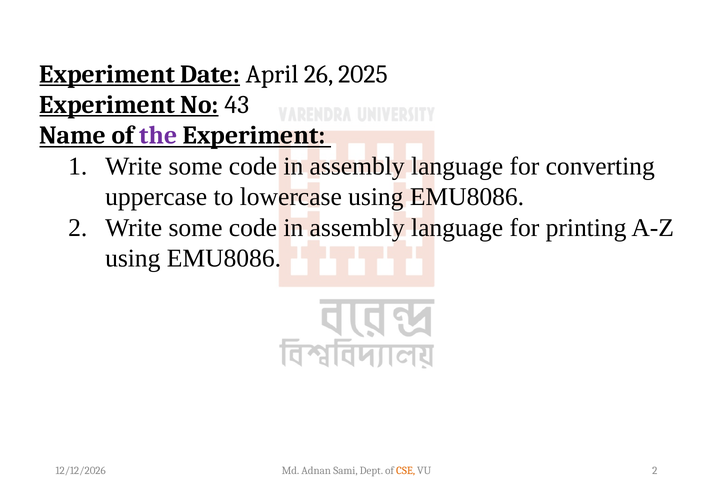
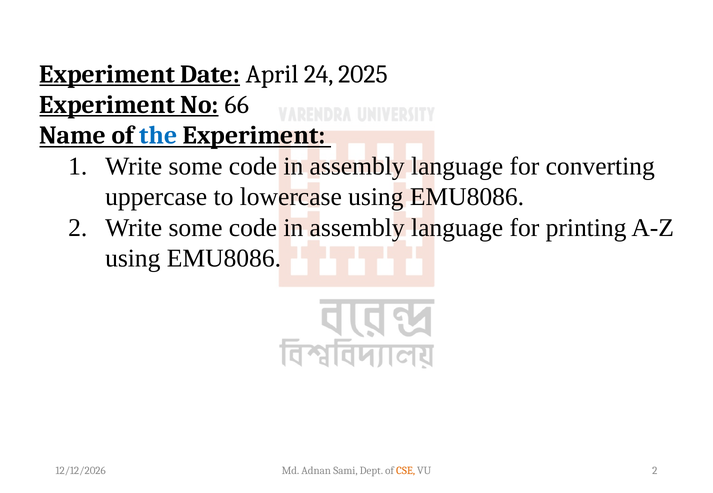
26: 26 -> 24 (319, 74)
43: 43 -> 66 (237, 105)
the colour: purple -> blue (158, 136)
